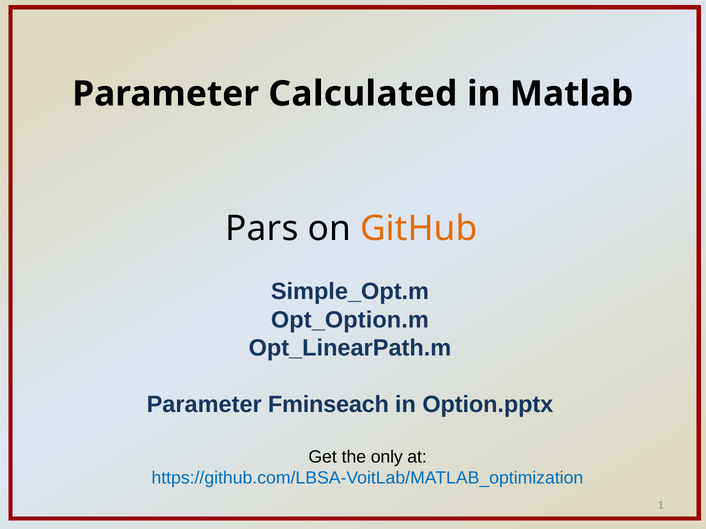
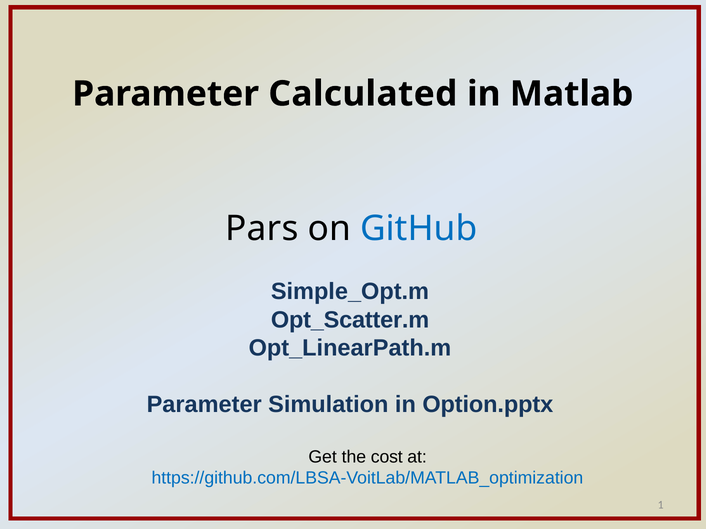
GitHub colour: orange -> blue (419, 229)
Opt_Option.m: Opt_Option.m -> Opt_Scatter.m (350, 320)
Fminseach: Fminseach -> Simulation (328, 405)
only: only -> cost (387, 457)
